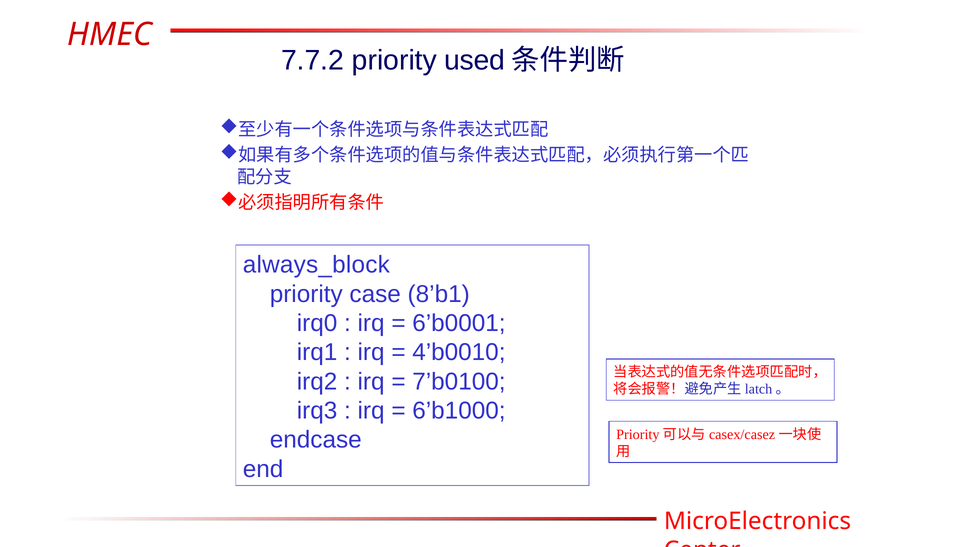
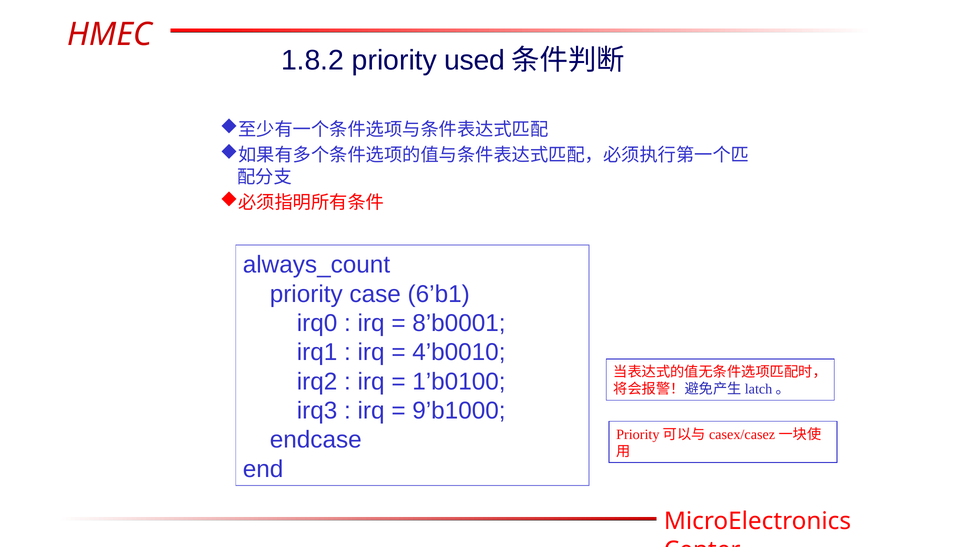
7.7.2: 7.7.2 -> 1.8.2 (313, 61)
always_block: always_block -> always_count (316, 265)
8’b1: 8’b1 -> 6’b1 (439, 294)
6’b0001: 6’b0001 -> 8’b0001 (459, 323)
7’b0100: 7’b0100 -> 1’b0100 (459, 382)
6’b1000: 6’b1000 -> 9’b1000 (459, 411)
